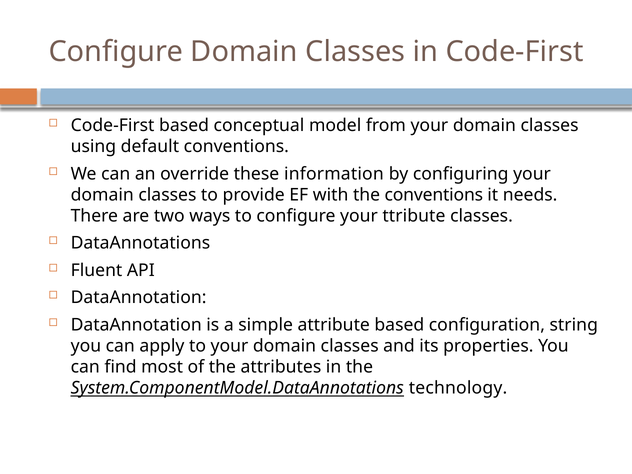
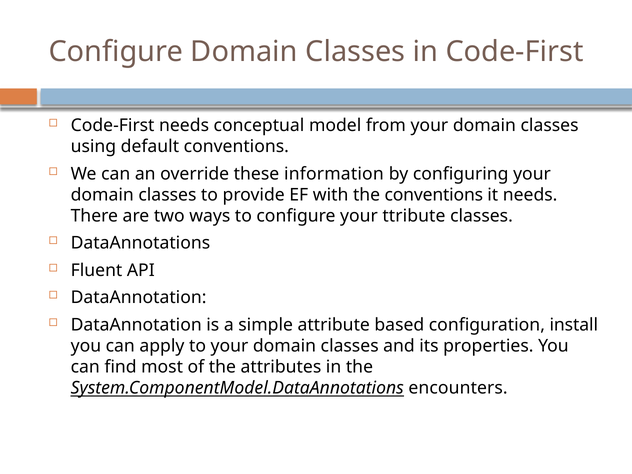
Code-First based: based -> needs (184, 125)
string: string -> install (574, 325)
technology: technology -> encounters (458, 388)
